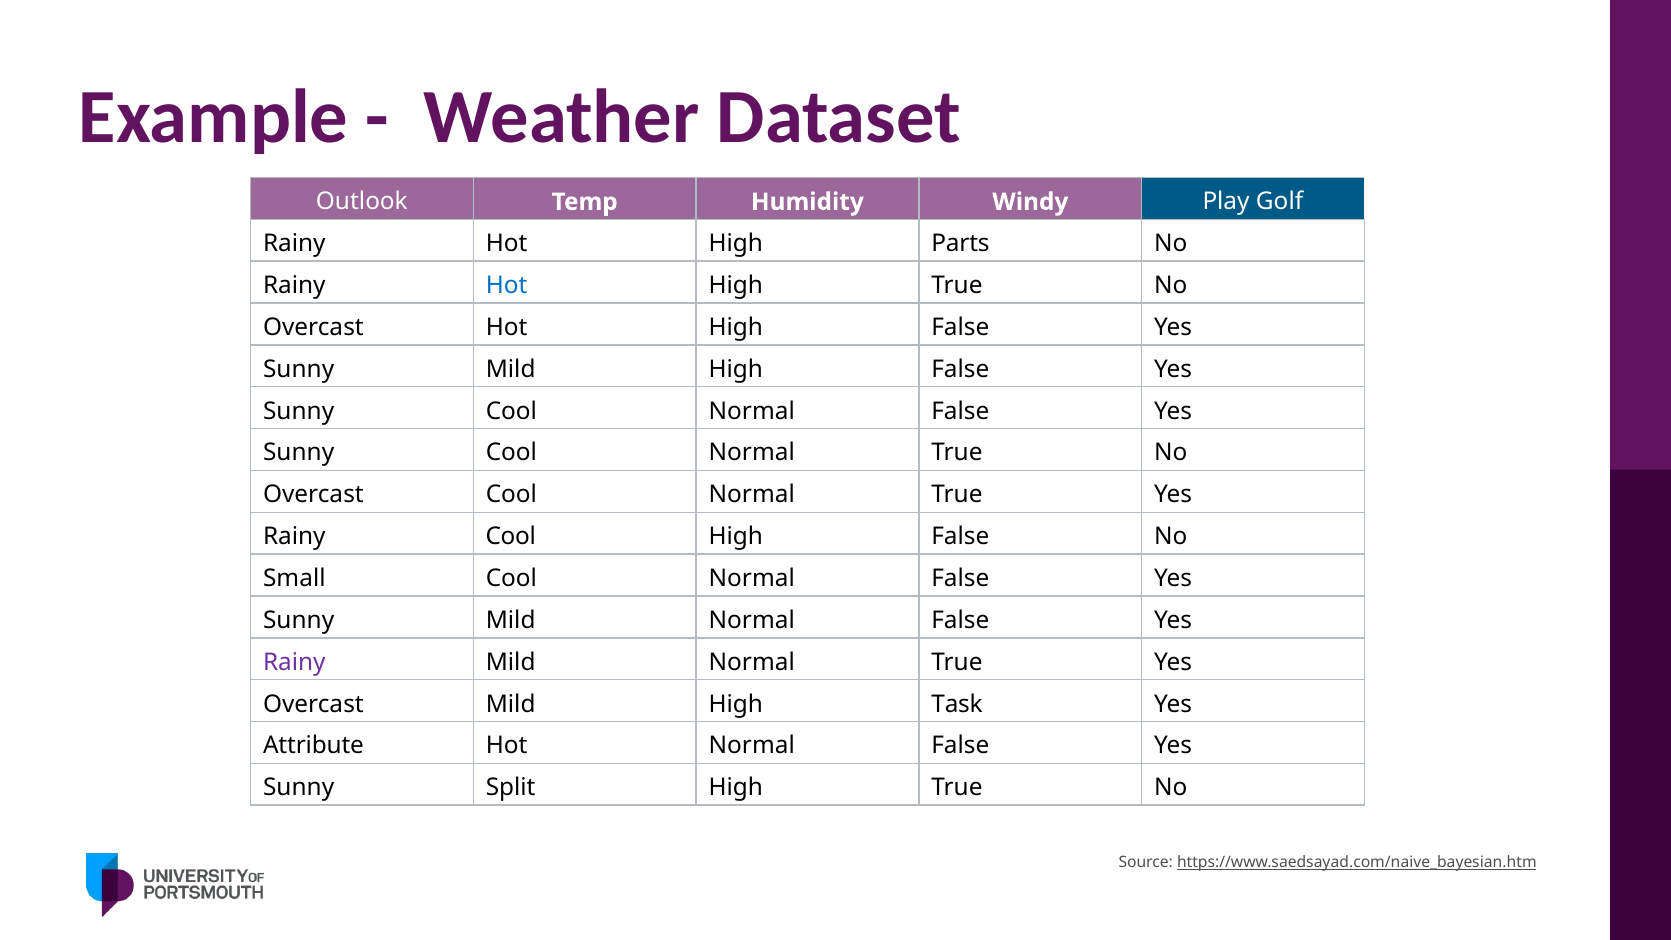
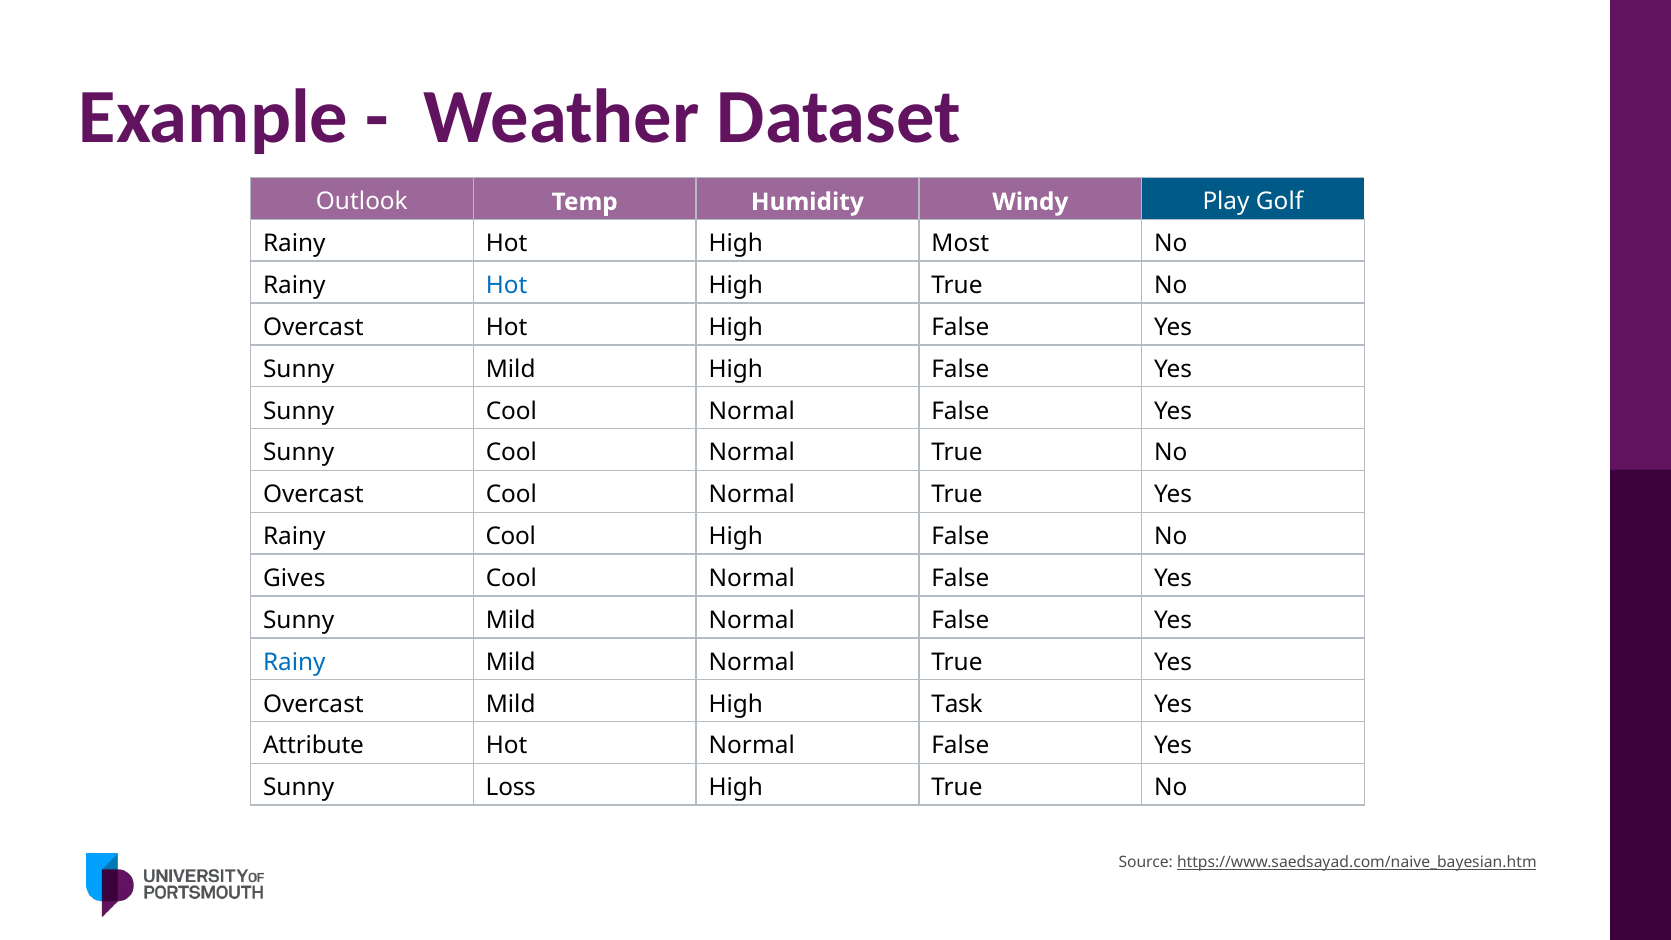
Parts: Parts -> Most (960, 244)
Small: Small -> Gives (294, 578)
Rainy colour: purple -> blue (294, 662)
Split: Split -> Loss (511, 788)
